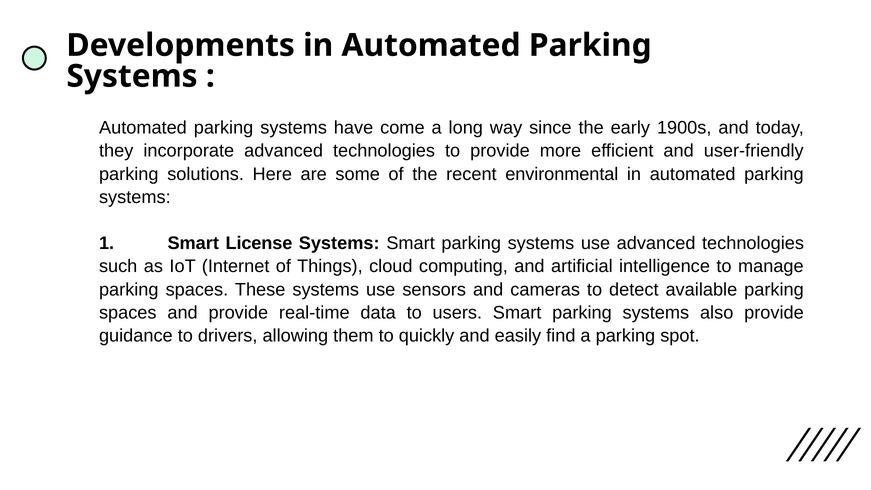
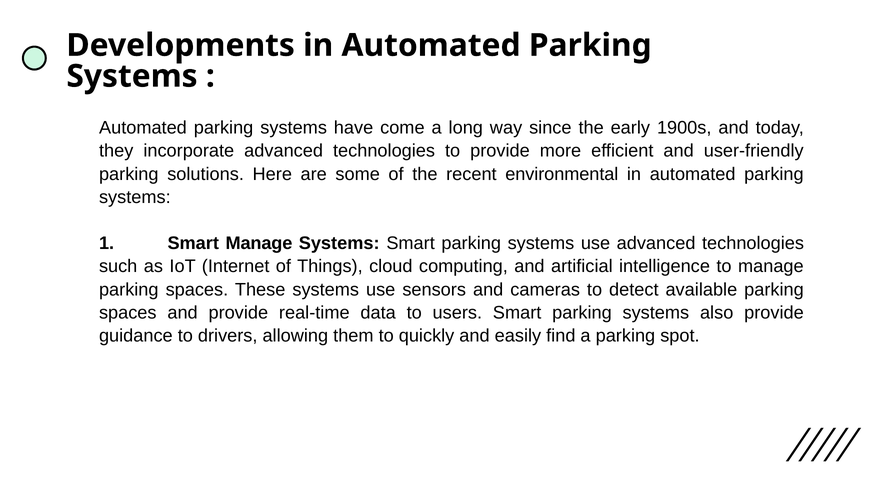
Smart License: License -> Manage (259, 243)
